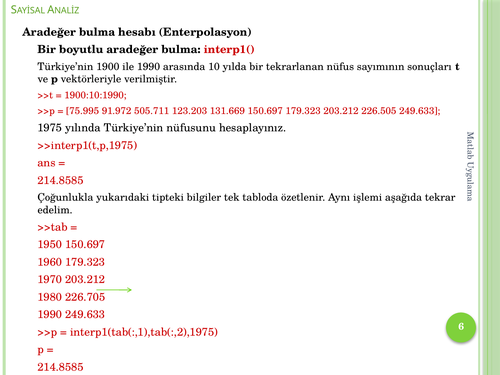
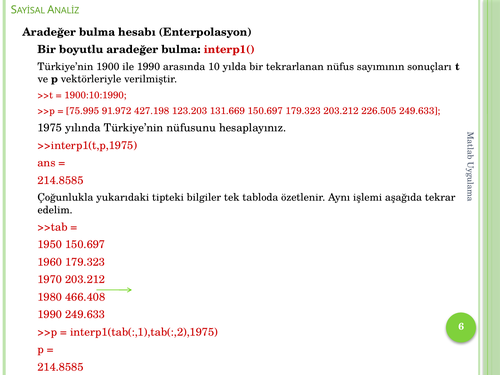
505.711: 505.711 -> 427.198 (152, 111)
226.705: 226.705 -> 466.408 (85, 297)
